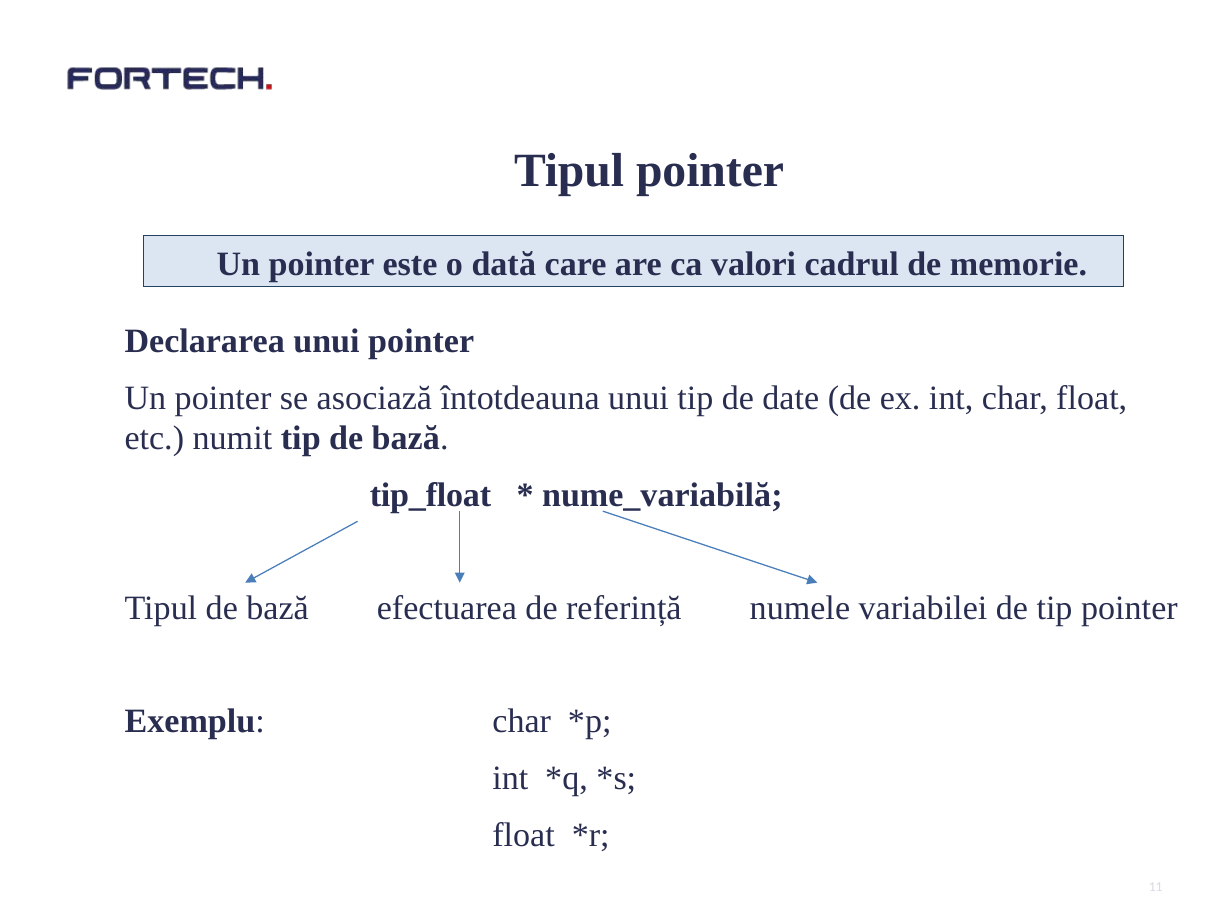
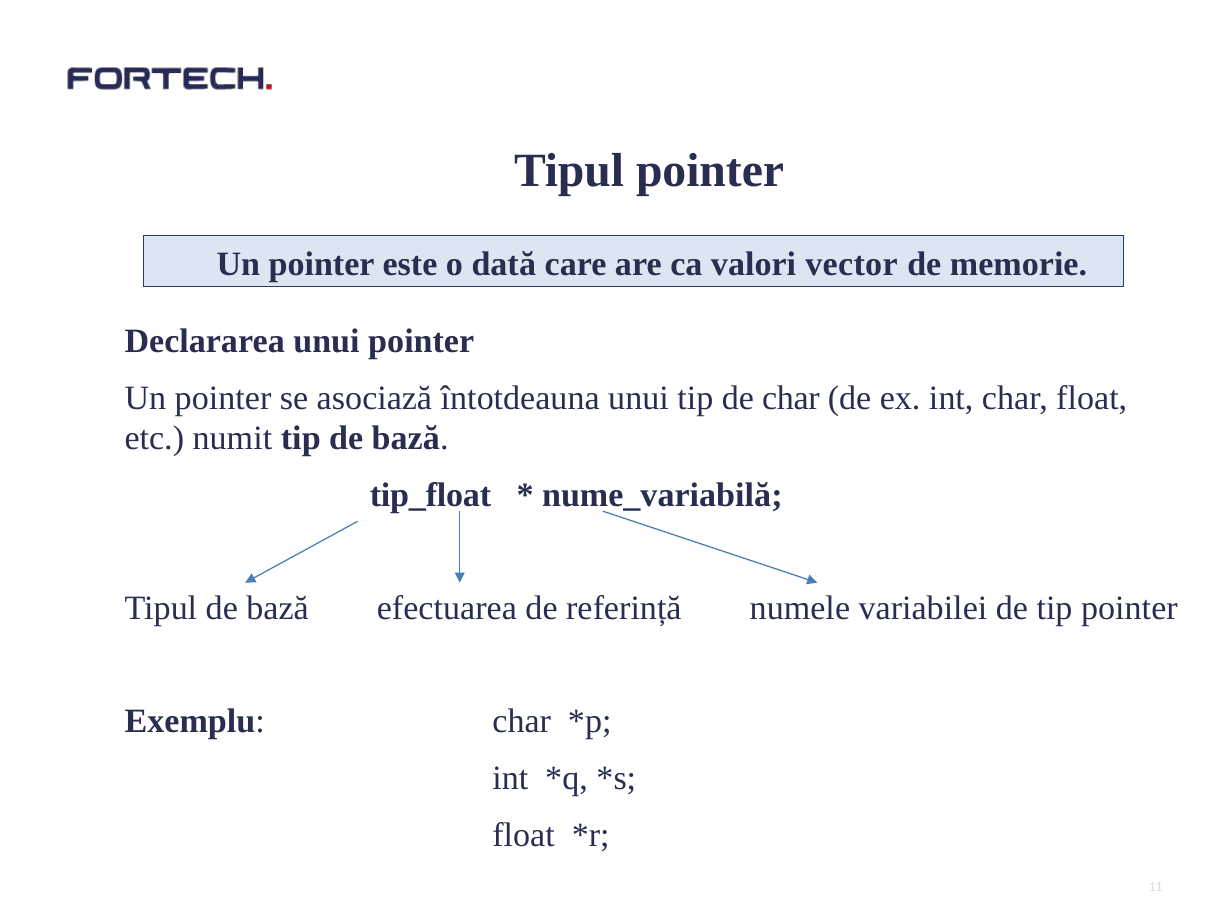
cadrul: cadrul -> vector (852, 264)
de date: date -> char (791, 398)
